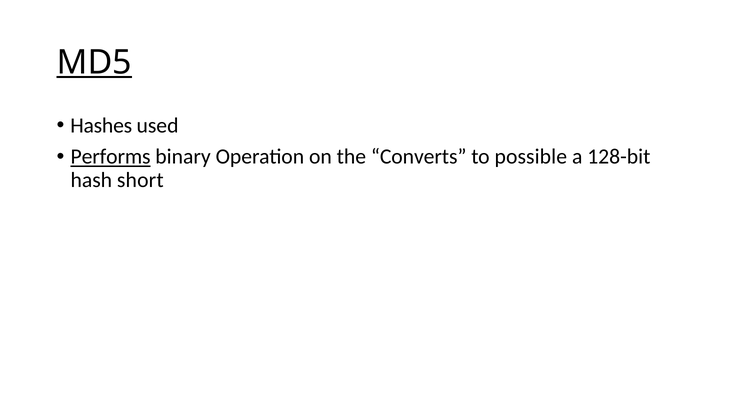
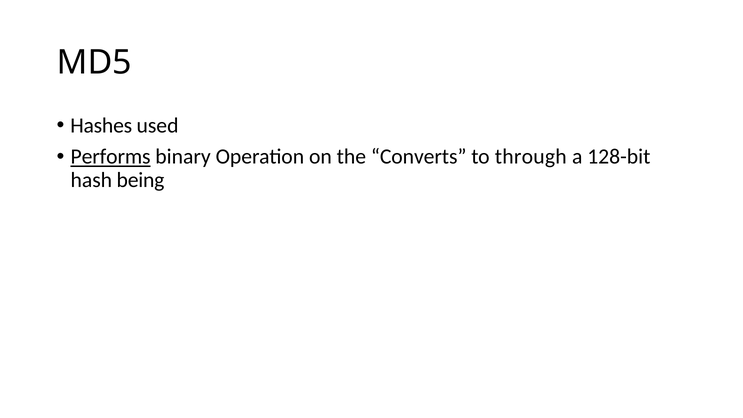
MD5 underline: present -> none (94, 62)
possible: possible -> through (531, 157)
short: short -> being (141, 180)
